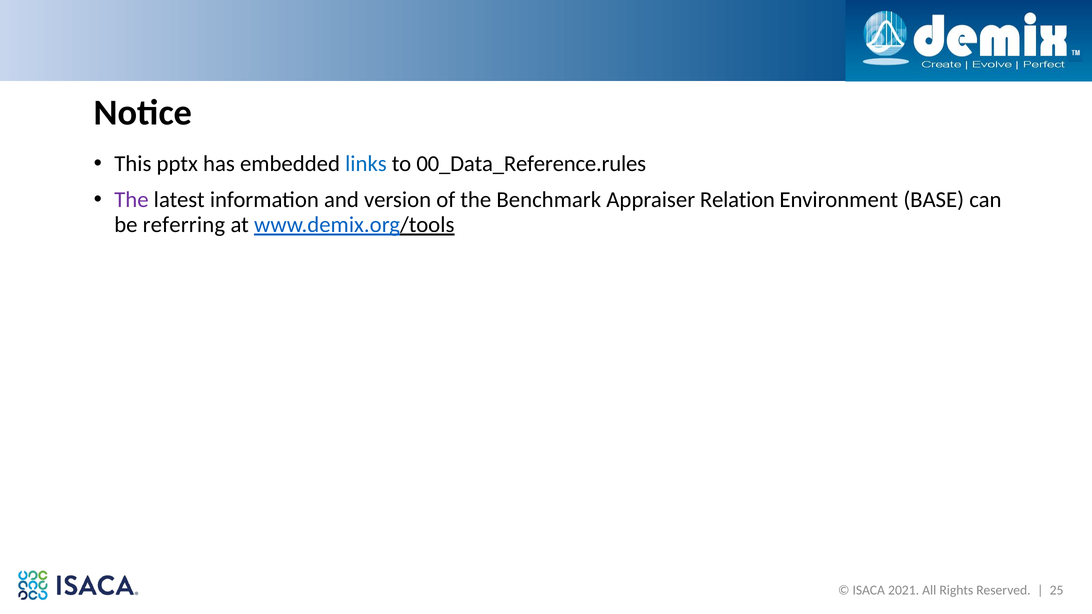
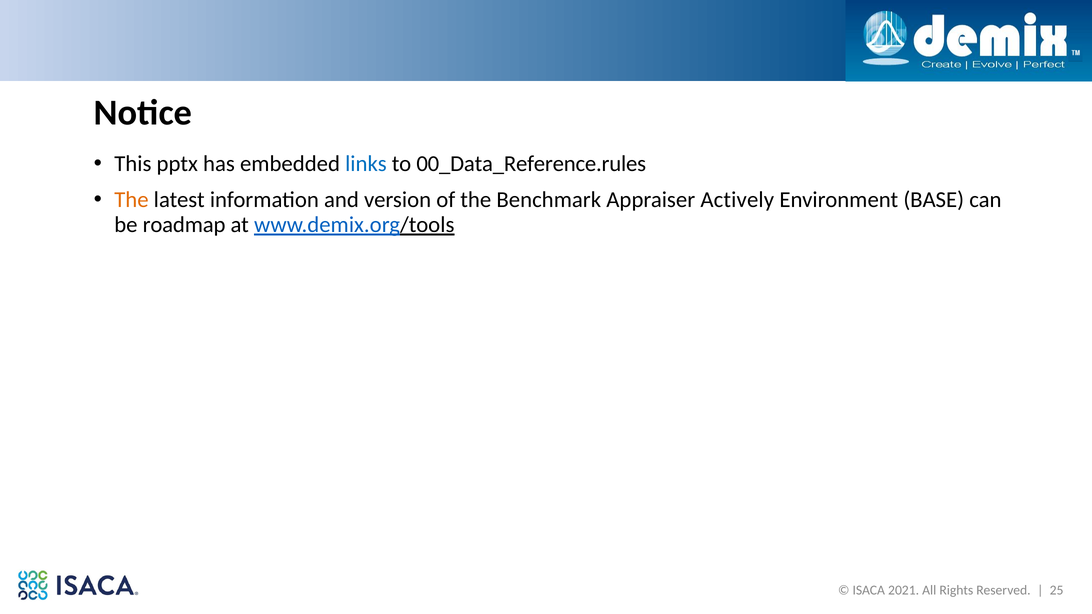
The colour: purple -> orange (131, 200)
Relation: Relation -> Actively (737, 200)
referring: referring -> roadmap (184, 225)
